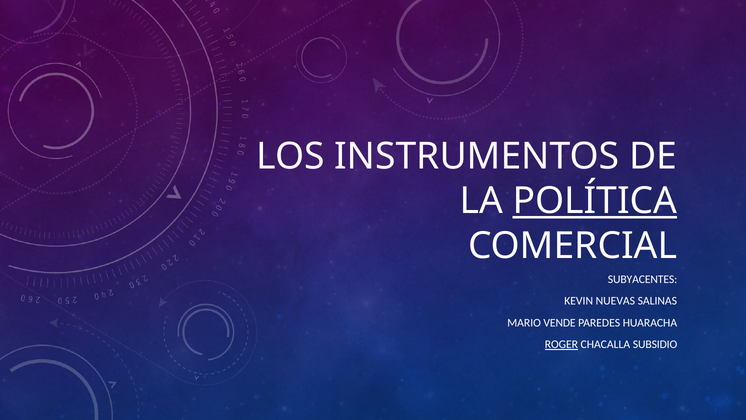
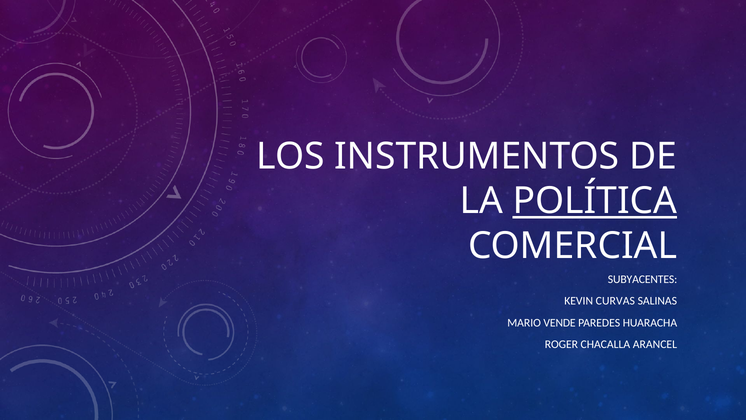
NUEVAS: NUEVAS -> CURVAS (615, 301)
ROGER underline: present -> none (561, 344)
SUBSIDIO: SUBSIDIO -> ARANCEL (655, 344)
